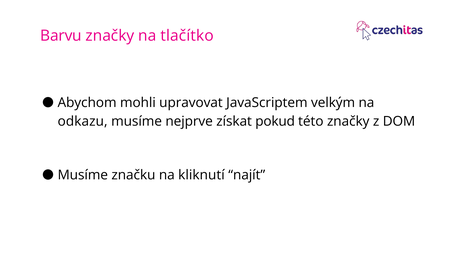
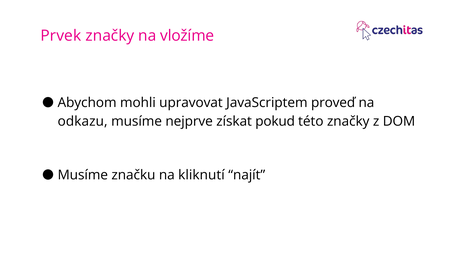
Barvu: Barvu -> Prvek (61, 36)
tlačítko: tlačítko -> vložíme (187, 36)
velkým: velkým -> proveď (333, 103)
